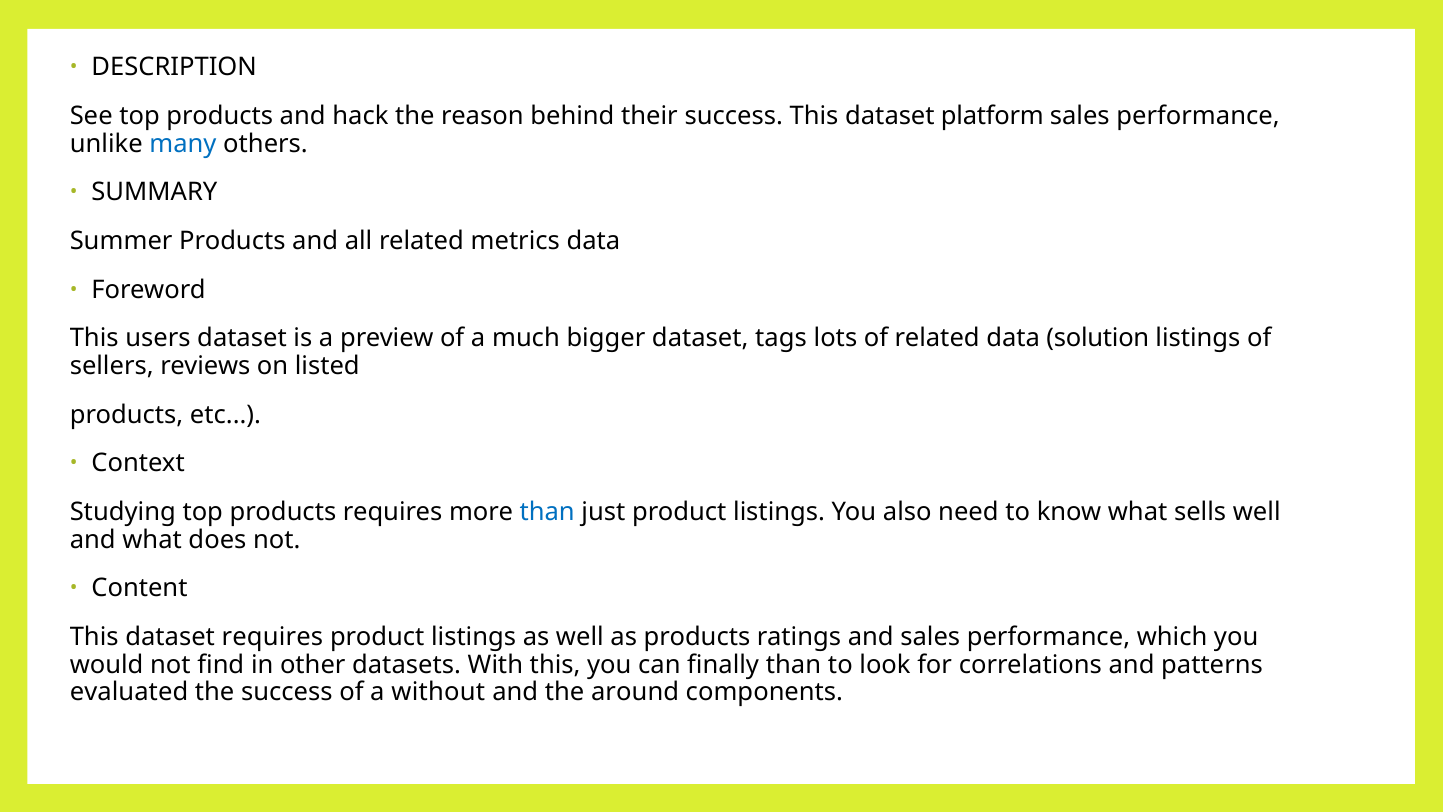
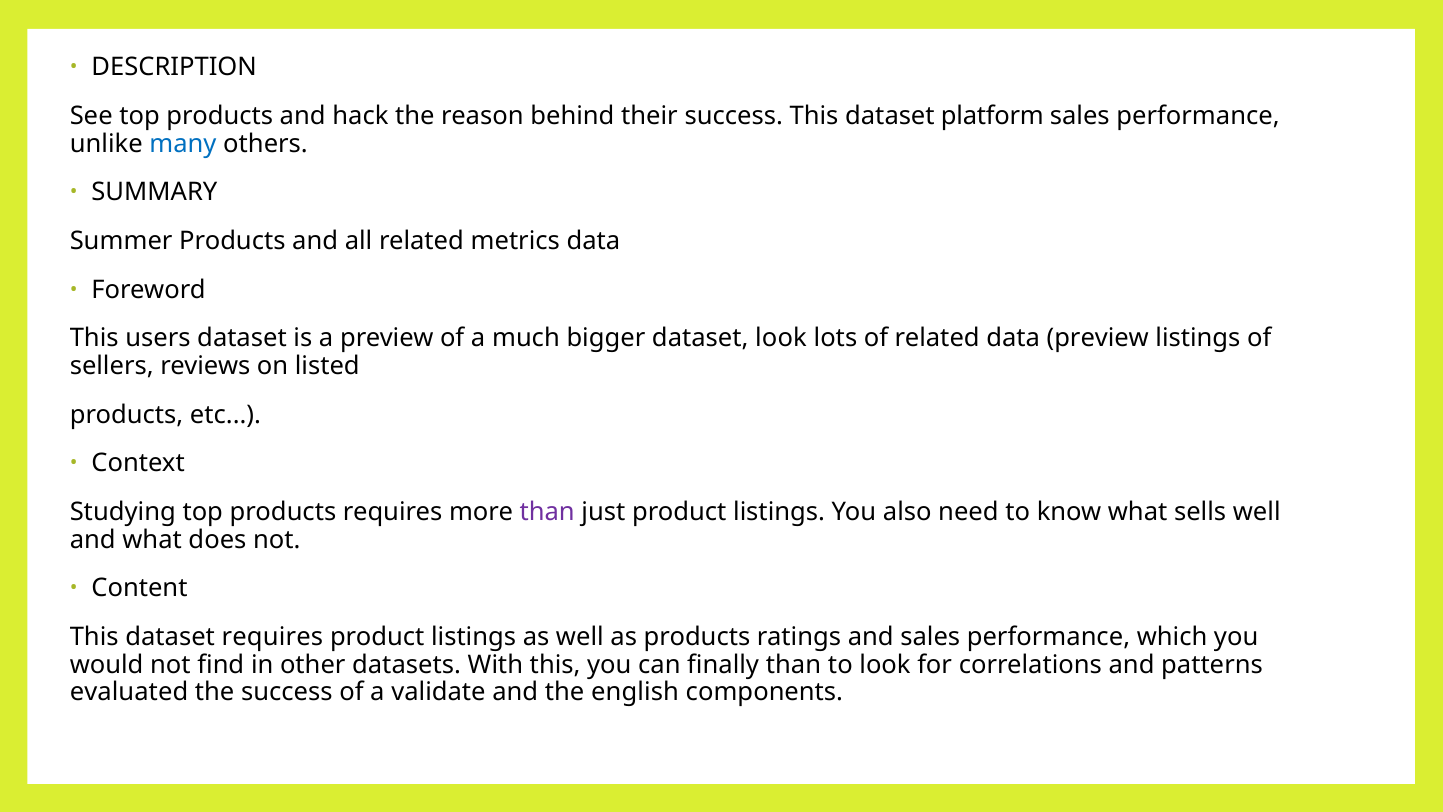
dataset tags: tags -> look (781, 338)
data solution: solution -> preview (1098, 338)
than colour: blue -> purple (547, 512)
without: without -> validate (438, 692)
around: around -> english (635, 692)
